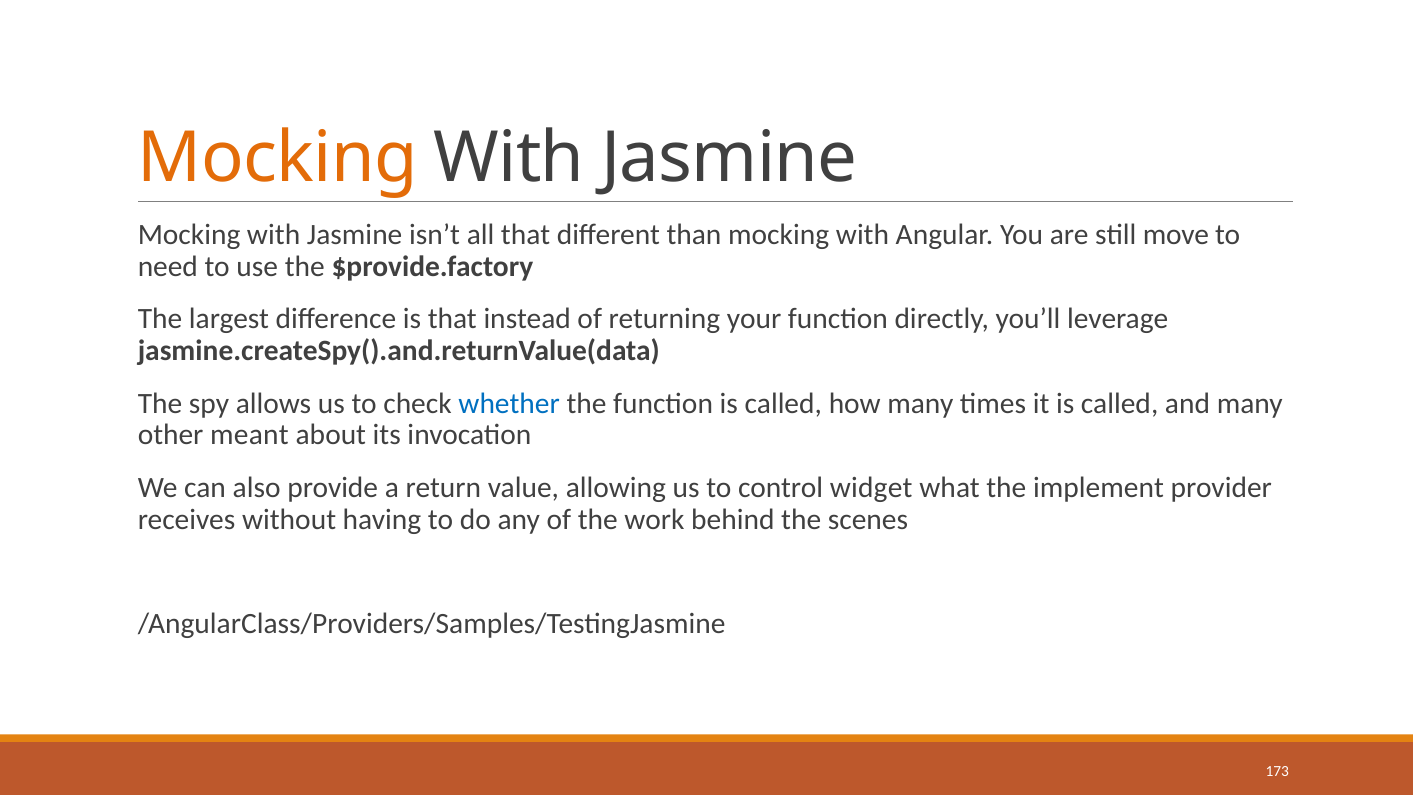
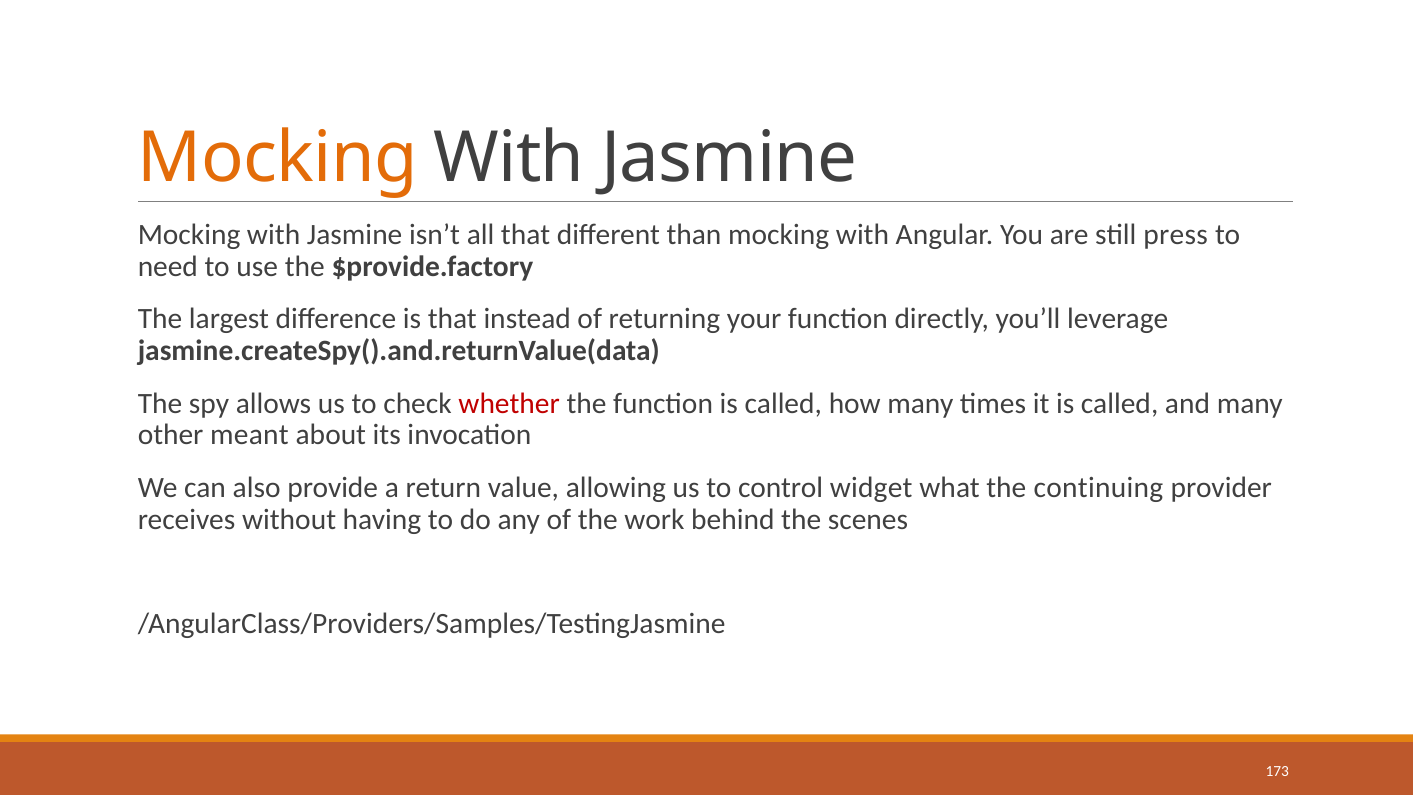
move: move -> press (1176, 235)
whether colour: blue -> red (509, 403)
implement: implement -> continuing (1098, 488)
